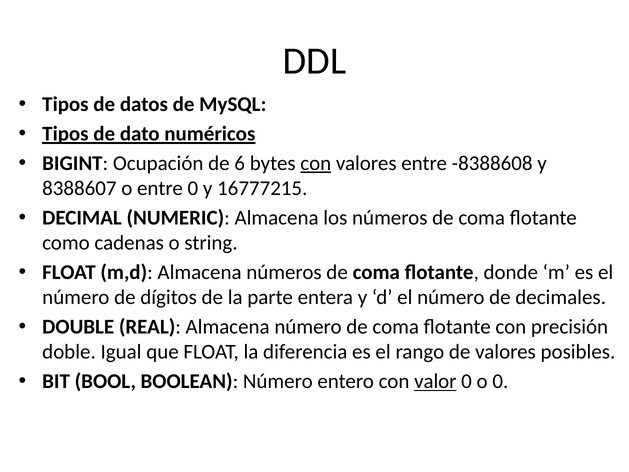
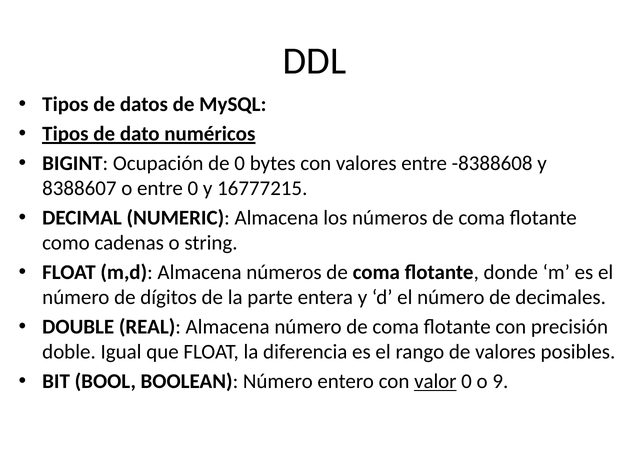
de 6: 6 -> 0 (240, 163)
con underline: present -> none (316, 163)
o 0: 0 -> 9 (500, 381)
